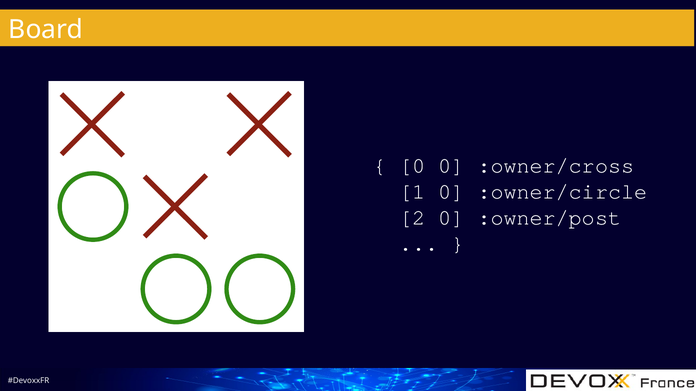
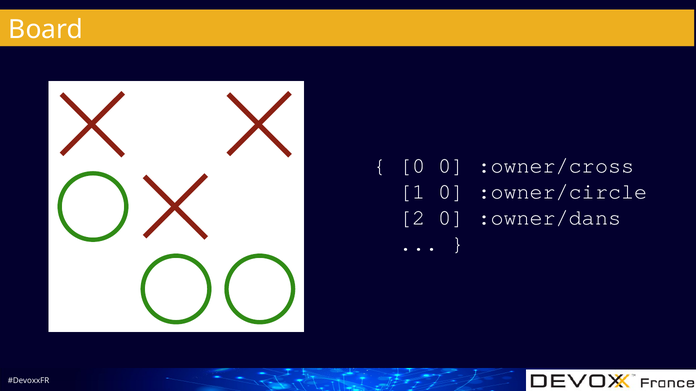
:owner/post: :owner/post -> :owner/dans (549, 218)
